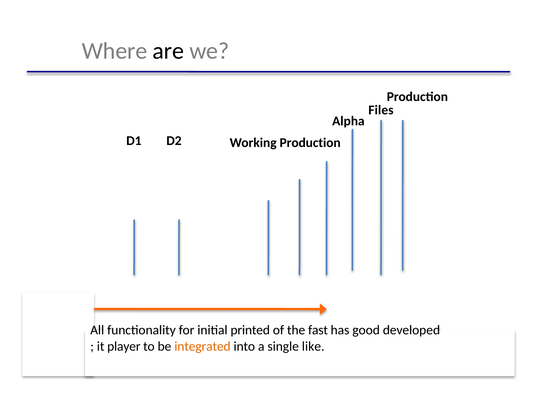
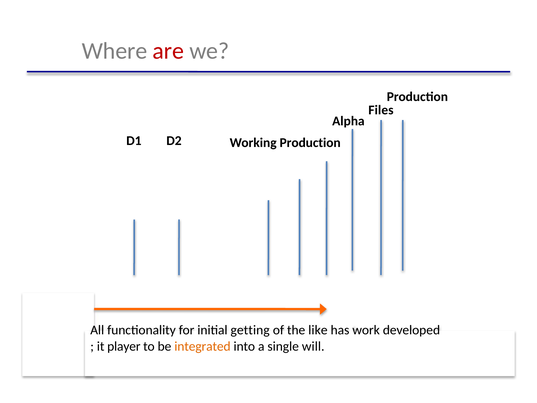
are colour: black -> red (168, 51)
printed: printed -> getting (250, 330)
fast: fast -> like (318, 330)
good: good -> work (366, 330)
like: like -> will (313, 346)
